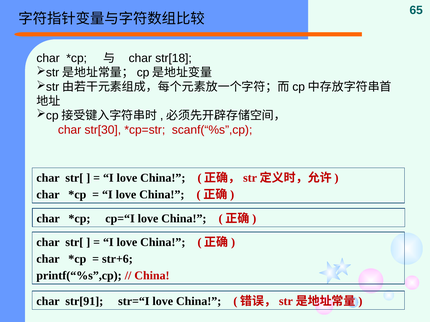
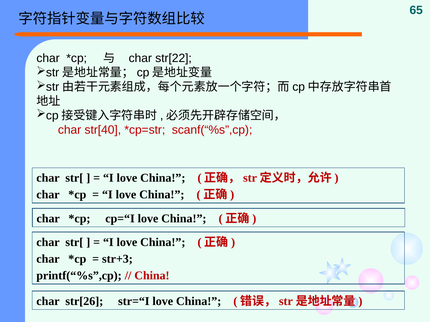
str[18: str[18 -> str[22 (174, 58)
str[30: str[30 -> str[40 (103, 130)
str+6: str+6 -> str+3 (117, 259)
str[91: str[91 -> str[26 (84, 302)
